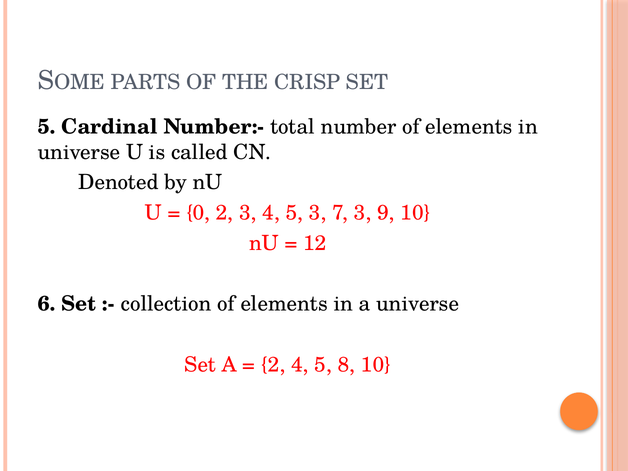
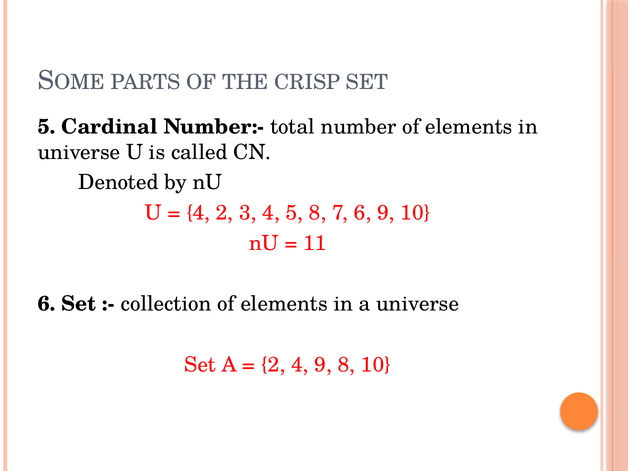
0: 0 -> 4 (198, 213)
5 3: 3 -> 8 (318, 213)
7 3: 3 -> 6 (363, 213)
12: 12 -> 11 (315, 243)
2 4 5: 5 -> 9 (323, 365)
